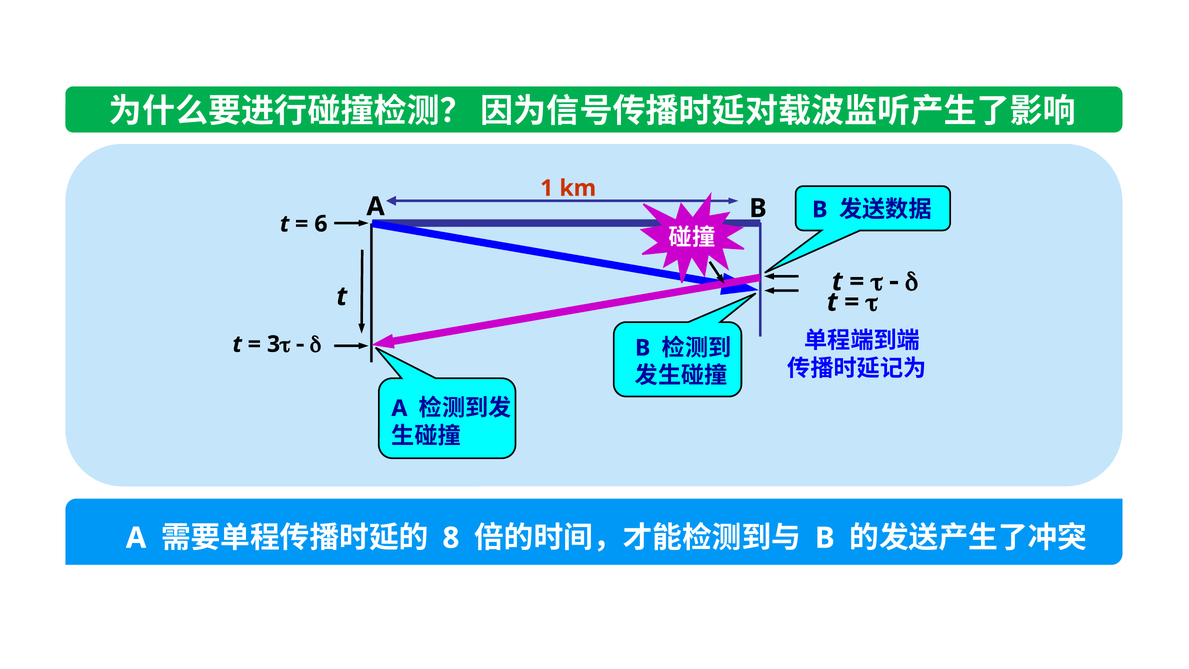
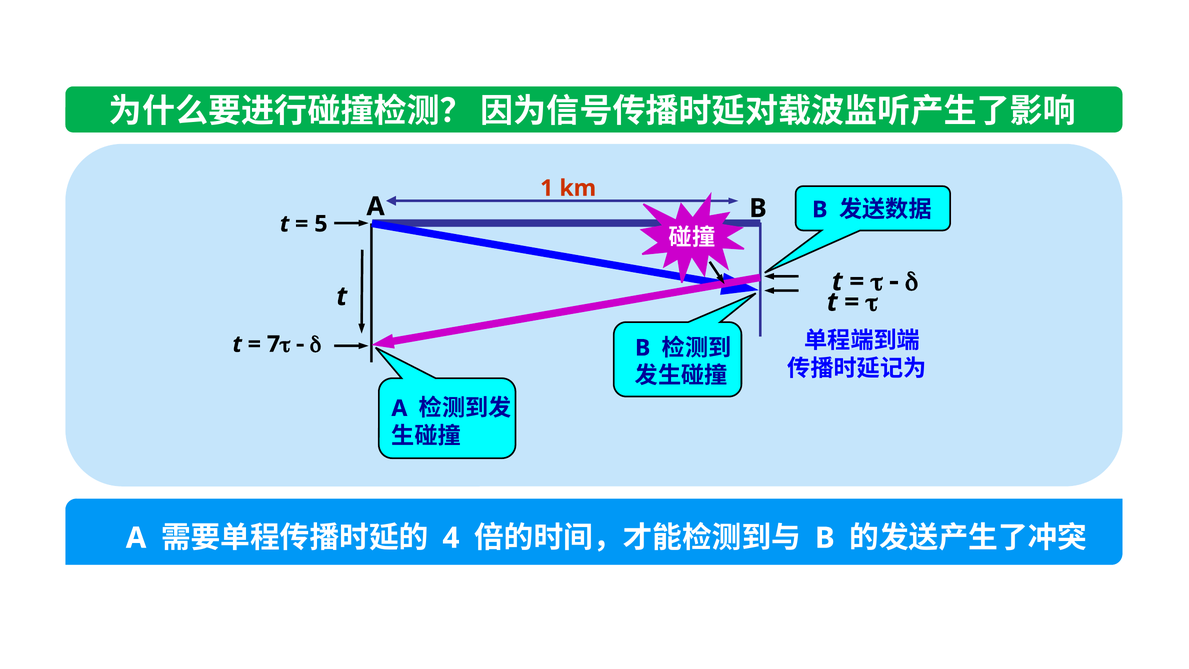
6: 6 -> 5 (321, 224)
3: 3 -> 7 (274, 344)
8: 8 -> 4 (451, 538)
